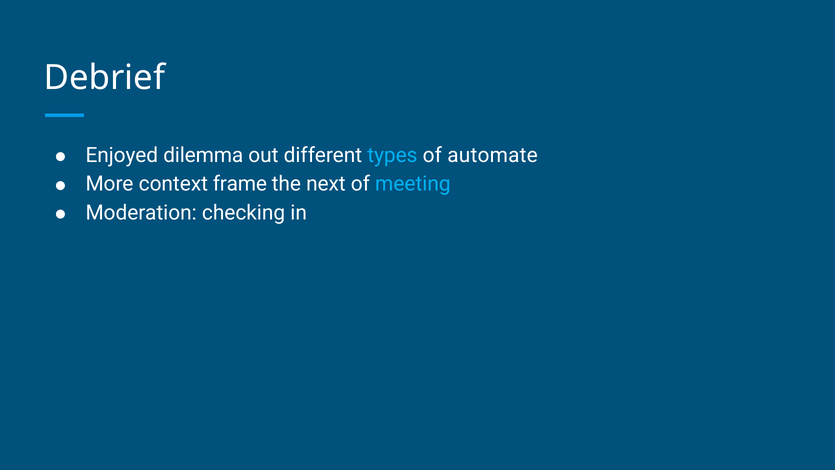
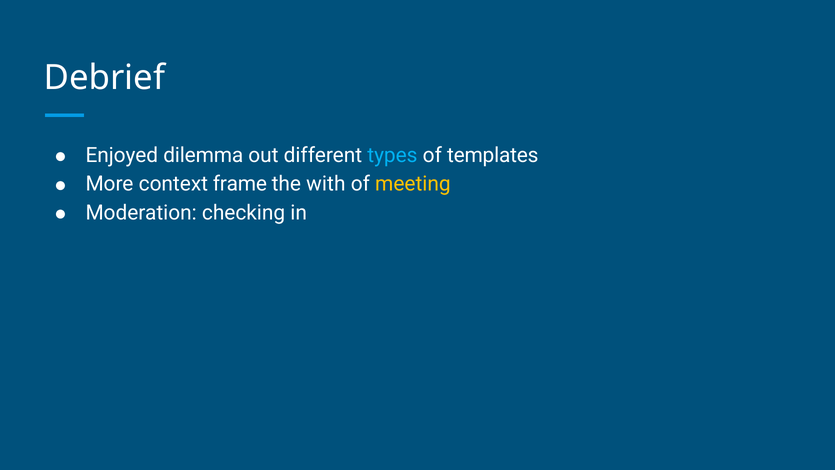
automate: automate -> templates (493, 155)
next: next -> with (326, 184)
meeting colour: light blue -> yellow (413, 184)
